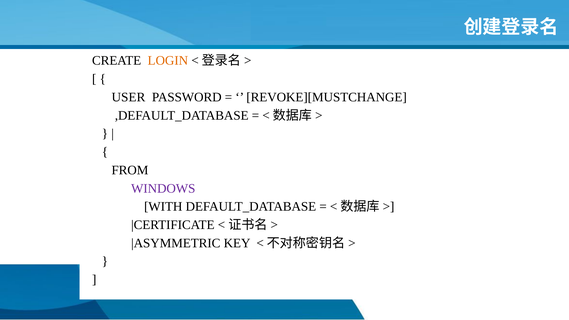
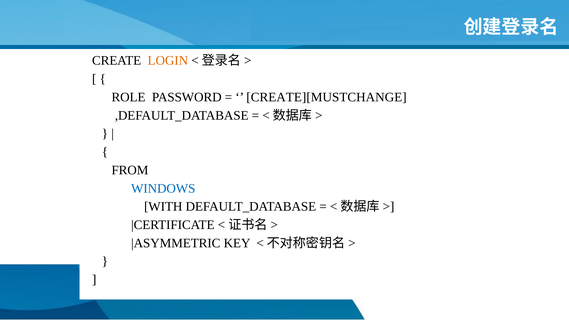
USER: USER -> ROLE (129, 97)
REVOKE][MUSTCHANGE: REVOKE][MUSTCHANGE -> CREATE][MUSTCHANGE (326, 97)
WINDOWS colour: purple -> blue (163, 188)
